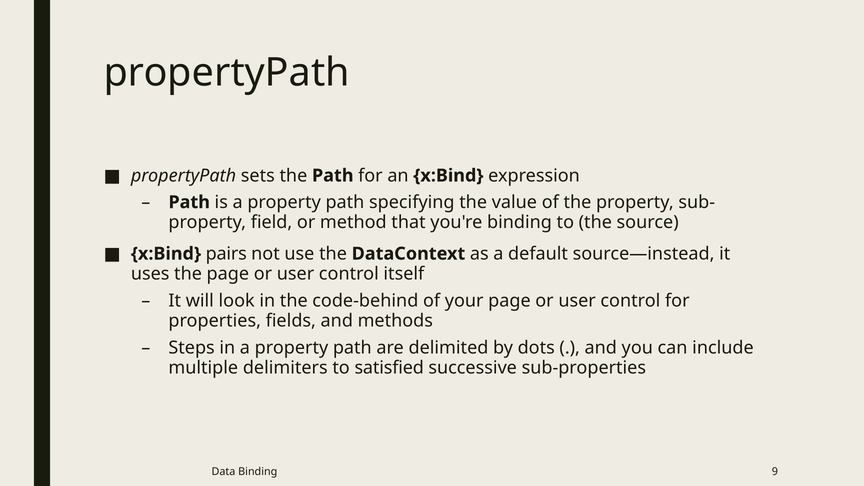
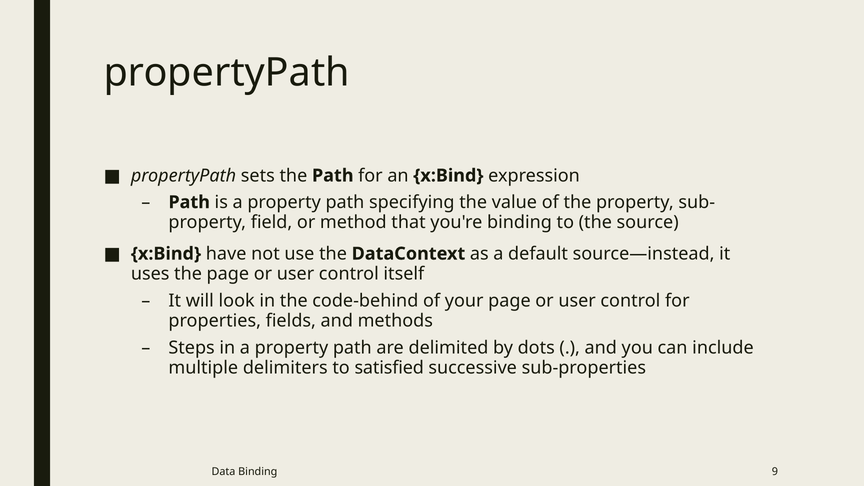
pairs: pairs -> have (226, 254)
